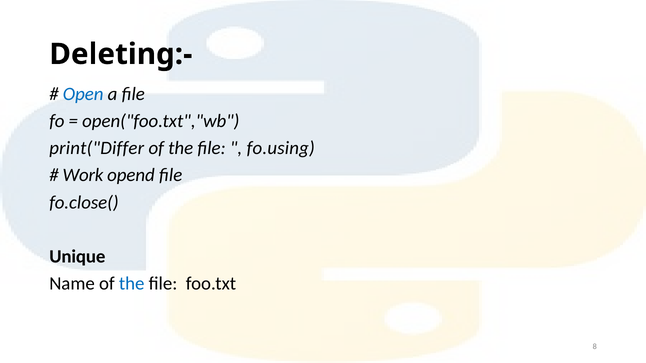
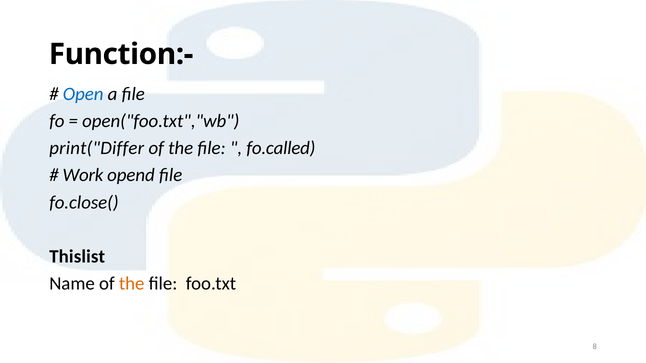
Deleting:-: Deleting:- -> Function:- (121, 54)
fo.using: fo.using -> fo.called (281, 148)
Unique: Unique -> Thislist (77, 257)
the colour: blue -> orange (132, 284)
